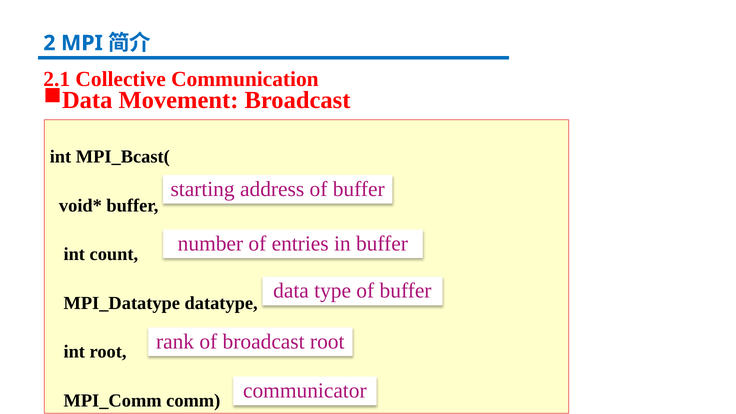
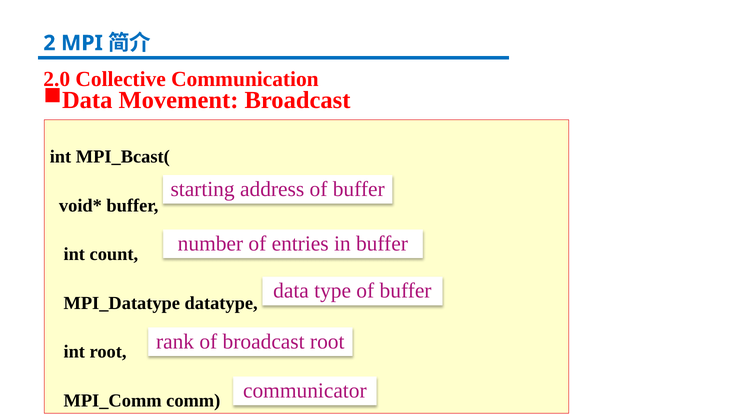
2.1: 2.1 -> 2.0 (57, 79)
